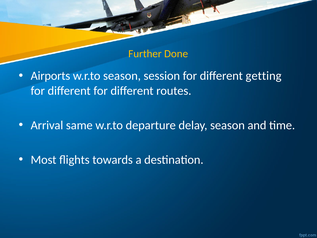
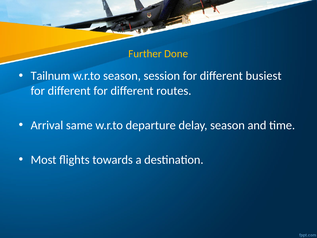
Airports: Airports -> Tailnum (50, 76)
getting: getting -> busiest (264, 76)
